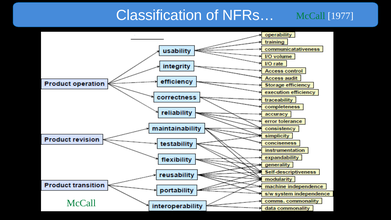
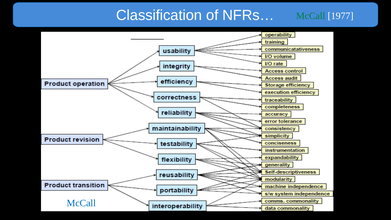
McCall colour: green -> blue (81, 203)
